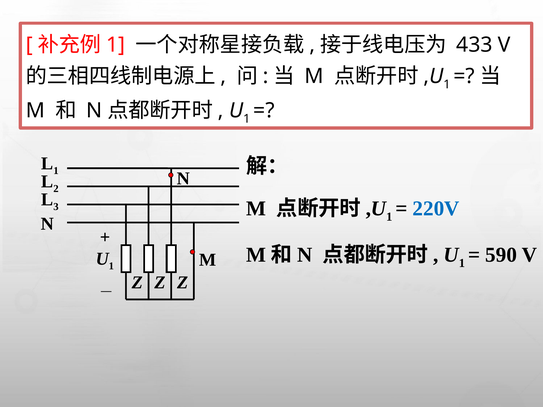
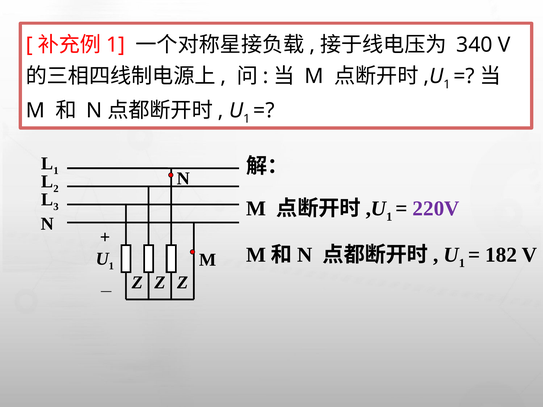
433: 433 -> 340 (474, 45)
220V colour: blue -> purple (436, 209)
590: 590 -> 182 (501, 255)
